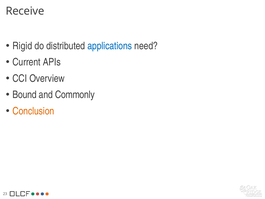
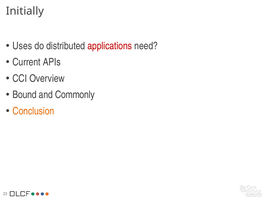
Receive: Receive -> Initially (25, 11)
Rigid: Rigid -> Uses (22, 46)
applications colour: blue -> red (110, 46)
